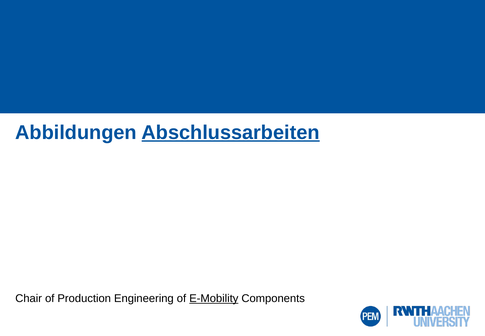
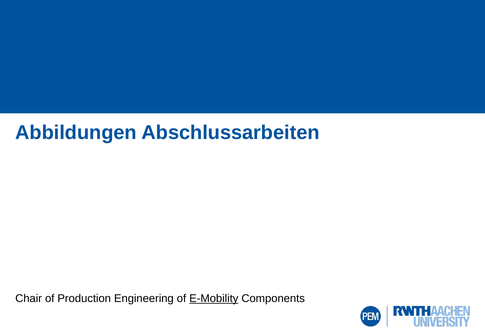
Abschlussarbeiten underline: present -> none (231, 132)
